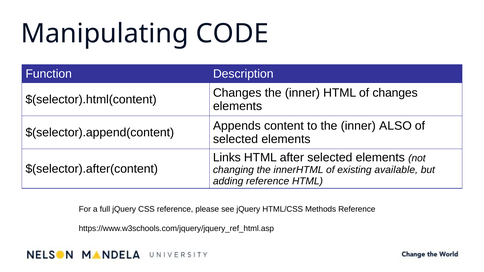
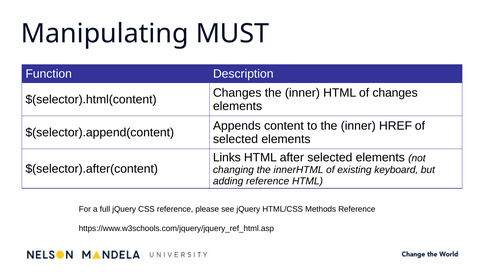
CODE: CODE -> MUST (232, 34)
ALSO: ALSO -> HREF (396, 126)
available: available -> keyboard (396, 170)
